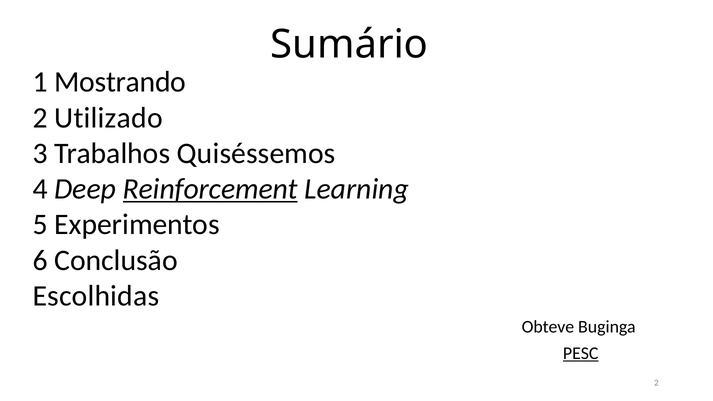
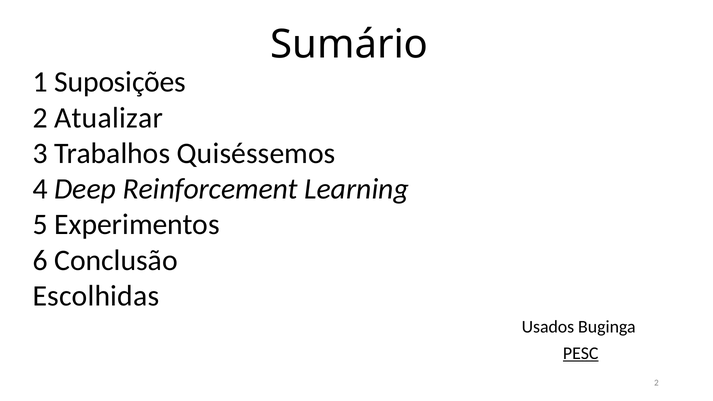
Mostrando: Mostrando -> Suposições (120, 82)
Utilizado: Utilizado -> Atualizar (109, 118)
Reinforcement underline: present -> none (210, 189)
Obteve: Obteve -> Usados (548, 327)
